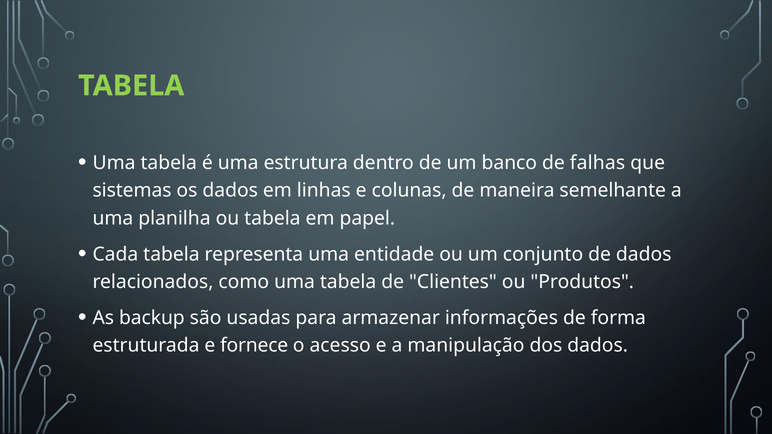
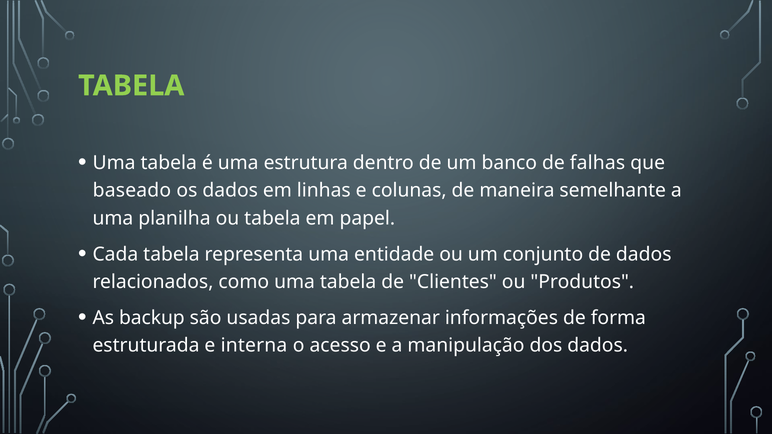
sistemas: sistemas -> baseado (132, 191)
fornece: fornece -> interna (254, 346)
